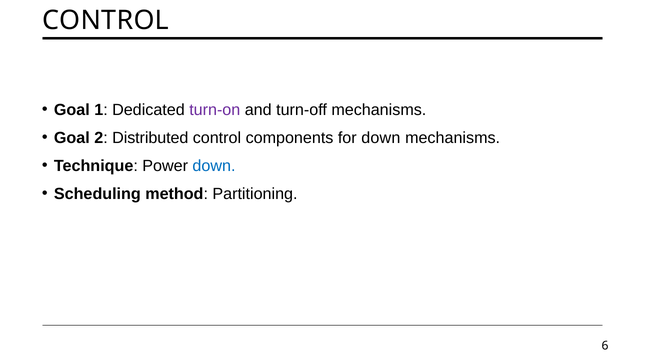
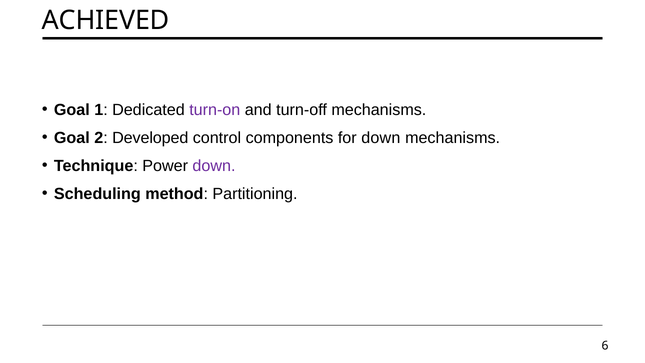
CONTROL: CONTROL -> ACHIEVED (106, 20)
Distributed: Distributed -> Developed (150, 138)
down colour: blue -> purple (214, 166)
